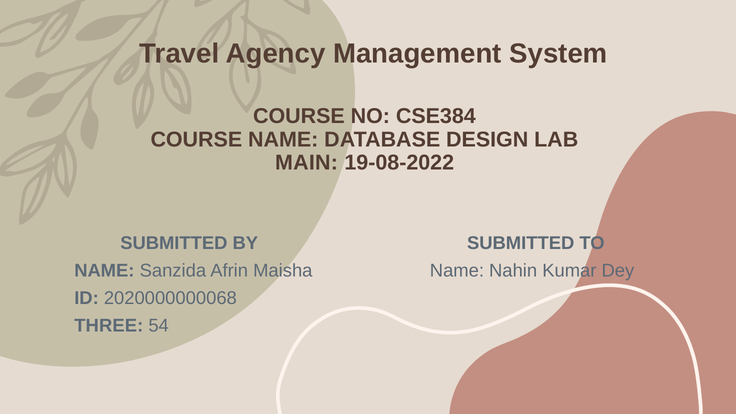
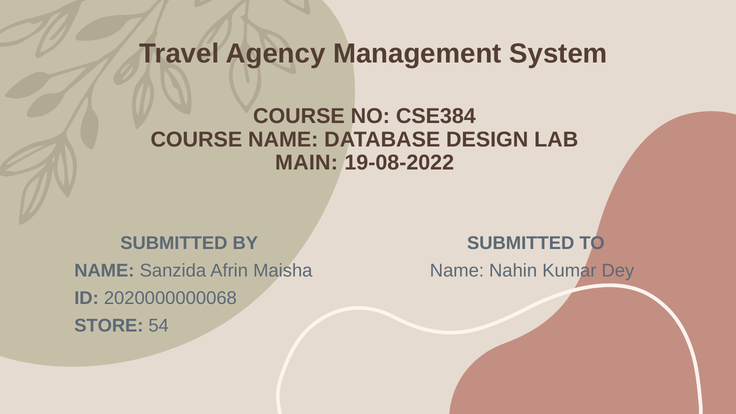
THREE: THREE -> STORE (109, 326)
